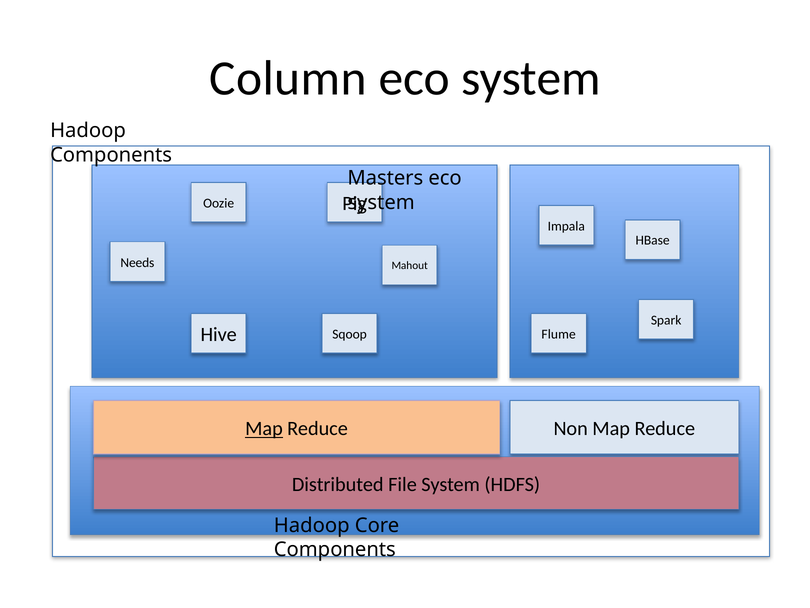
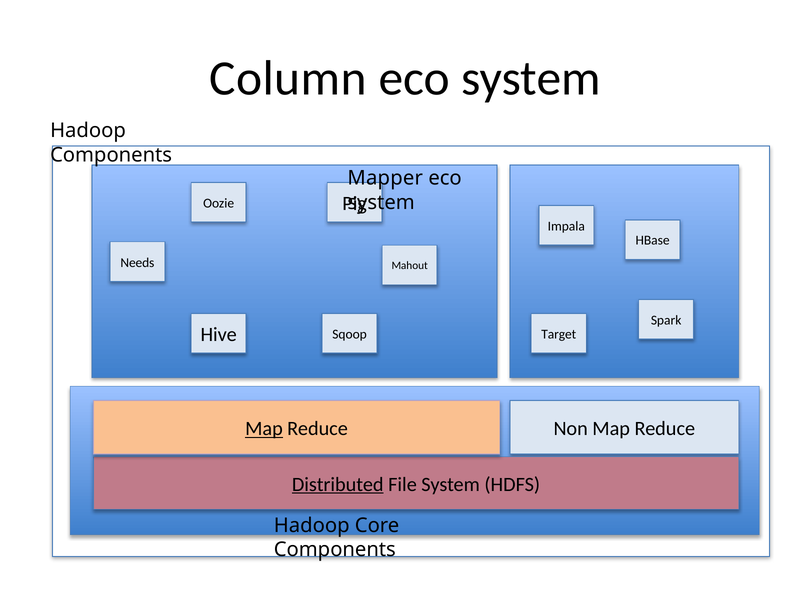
Masters: Masters -> Mapper (385, 178)
Flume: Flume -> Target (559, 334)
Distributed underline: none -> present (338, 484)
